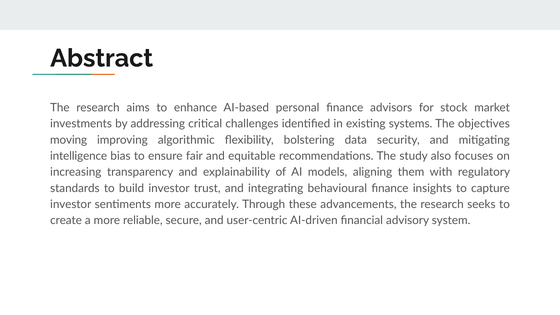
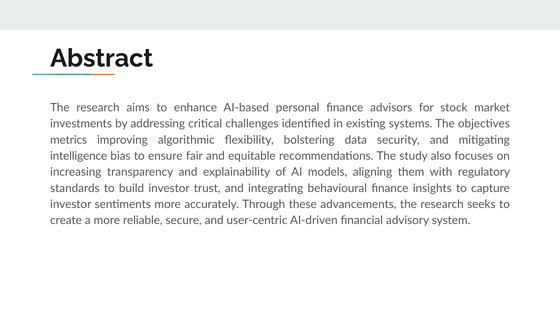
moving: moving -> metrics (69, 140)
